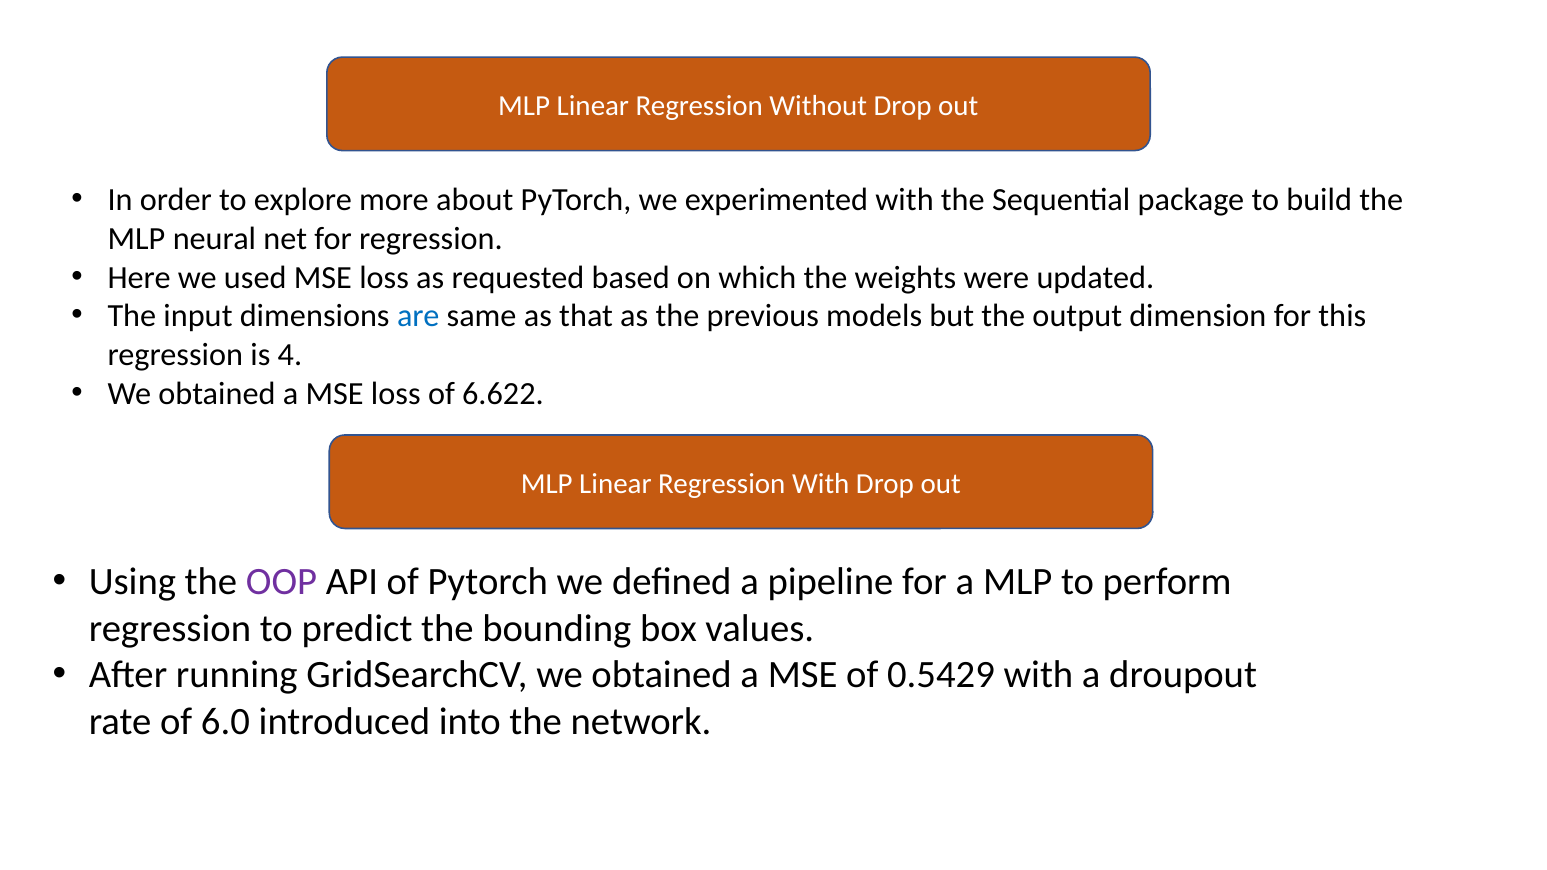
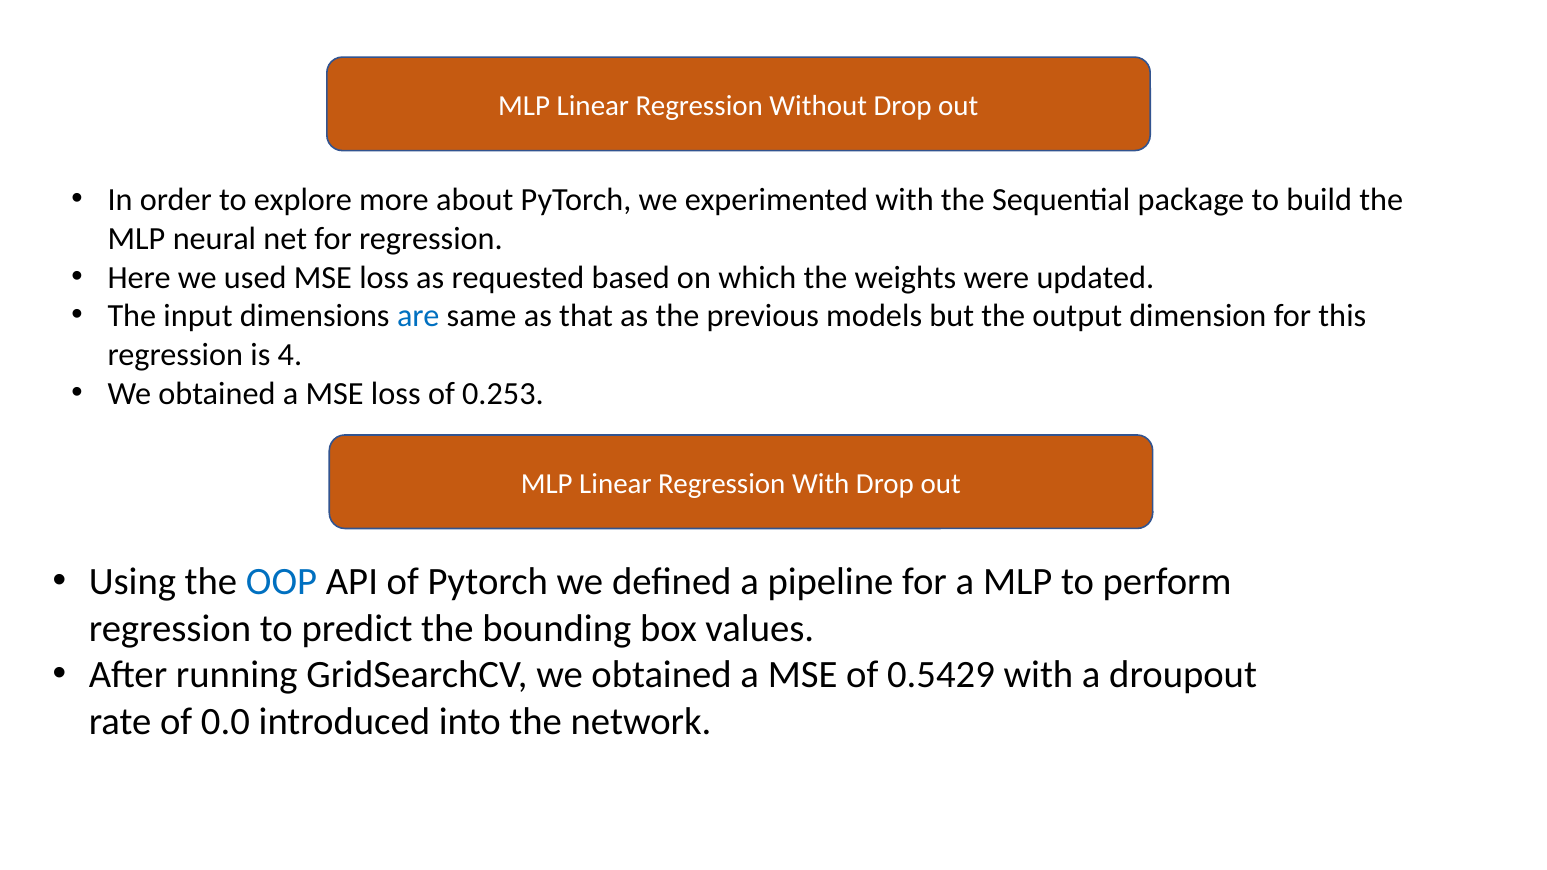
6.622: 6.622 -> 0.253 (503, 394)
OOP colour: purple -> blue (282, 582)
6.0: 6.0 -> 0.0 (225, 722)
